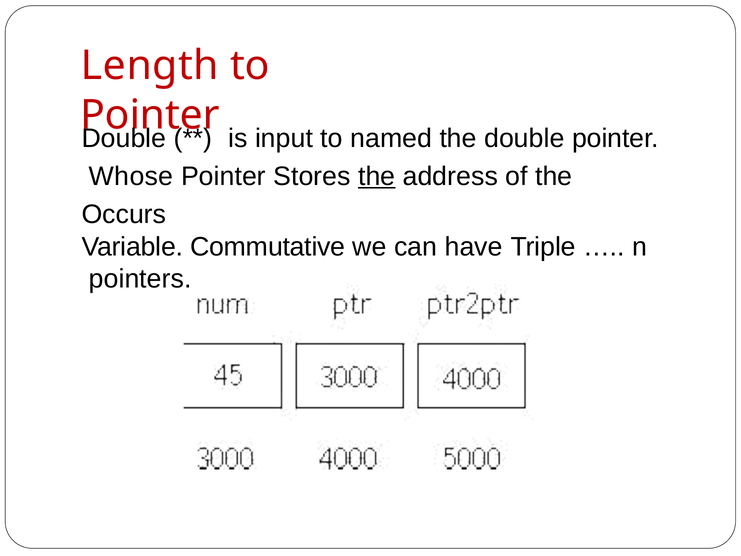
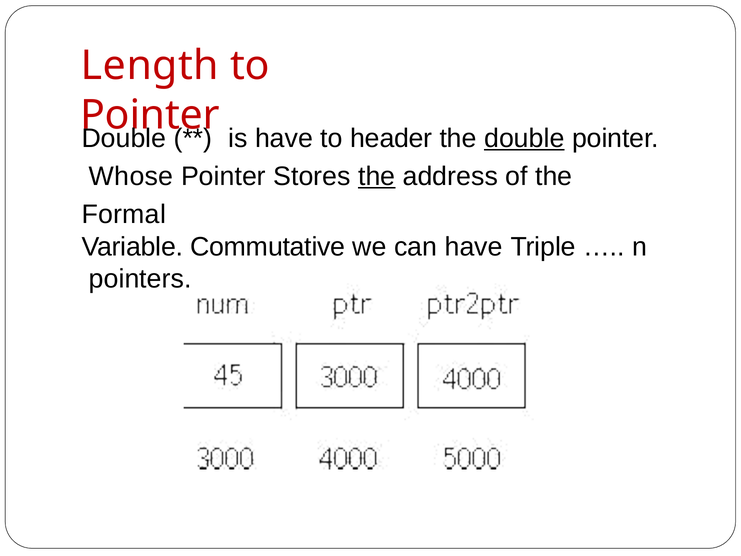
is input: input -> have (284, 138)
named: named -> header (391, 138)
double underline: none -> present (524, 138)
Occurs: Occurs -> Formal (124, 215)
